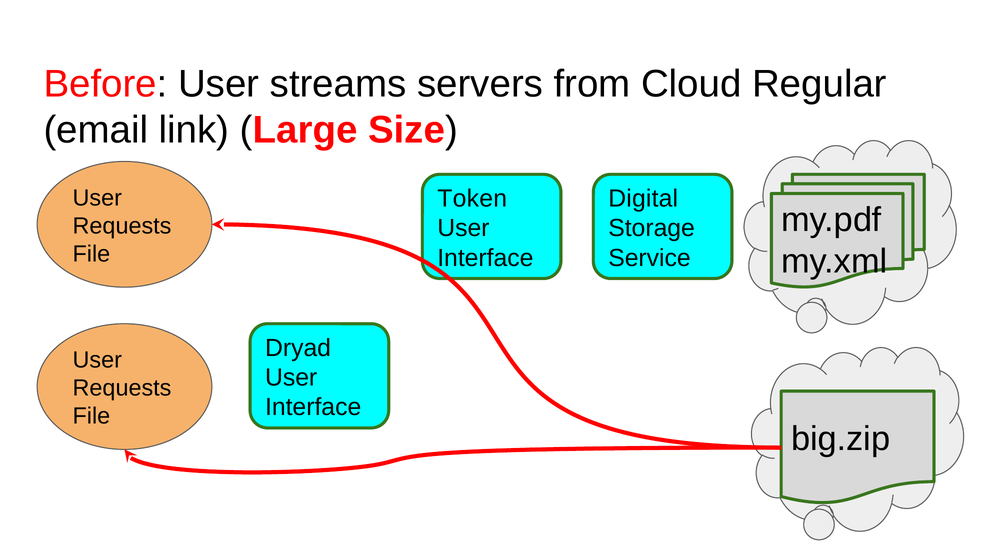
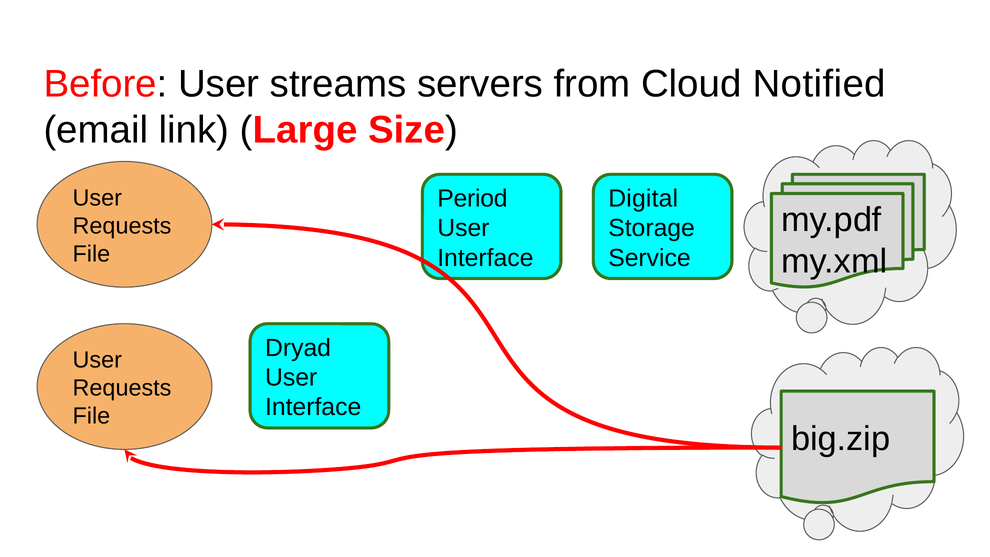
Regular: Regular -> Notified (819, 84)
Token: Token -> Period (472, 198)
